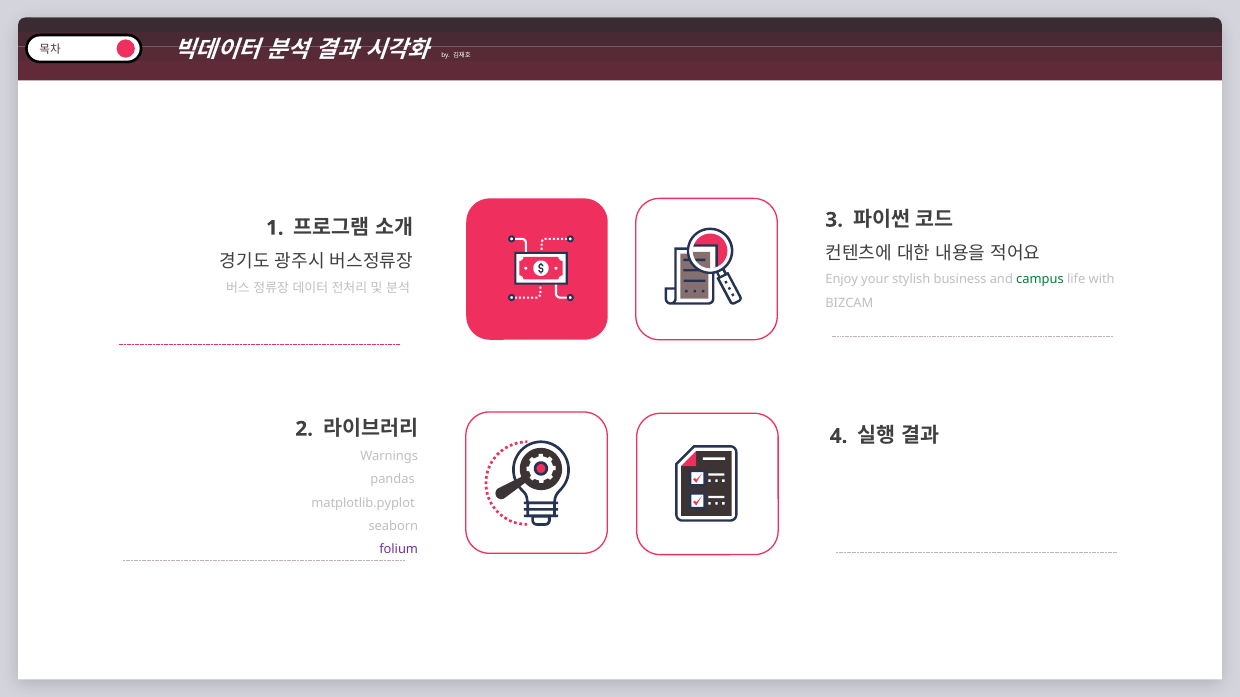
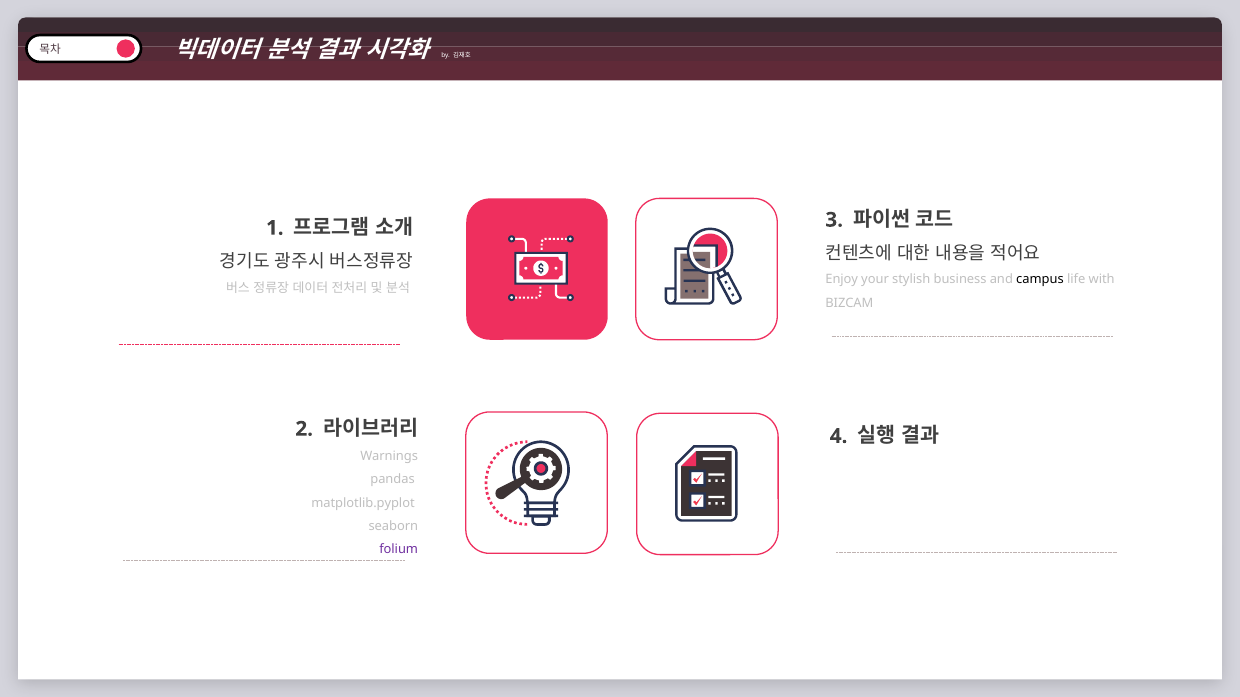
campus colour: green -> black (1040, 280)
